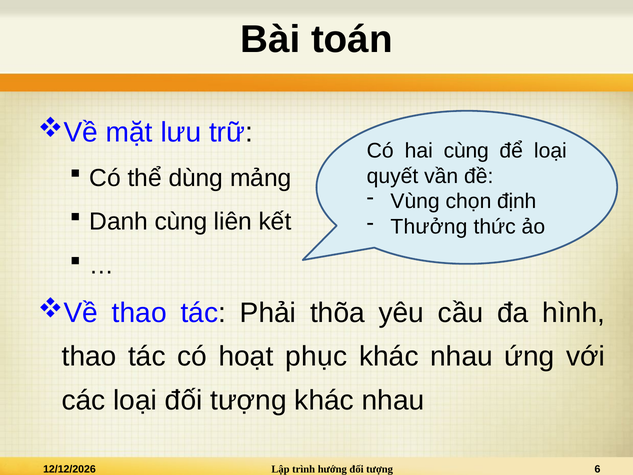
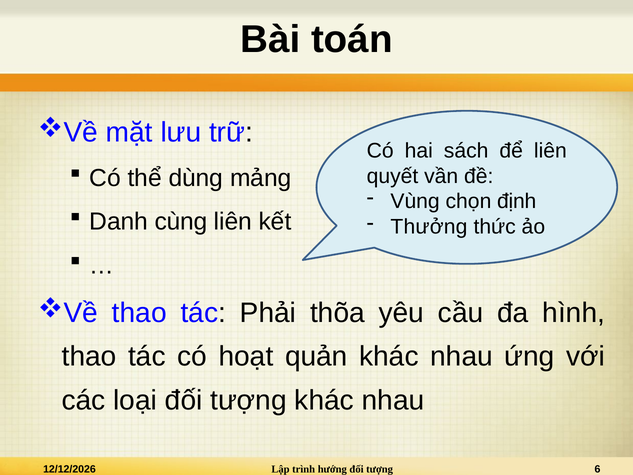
hai cùng: cùng -> sách (466, 151)
để loại: loại -> liên (550, 151)
phục: phục -> quản (316, 356)
